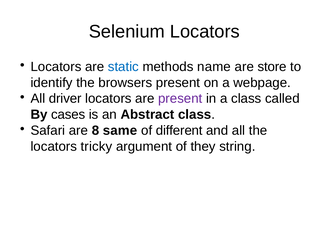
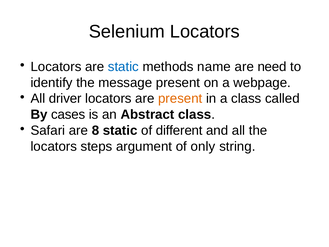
store: store -> need (272, 67)
browsers: browsers -> message (125, 83)
present colour: purple -> orange (180, 98)
8 same: same -> static (120, 130)
tricky: tricky -> steps (97, 146)
they: they -> only (203, 146)
